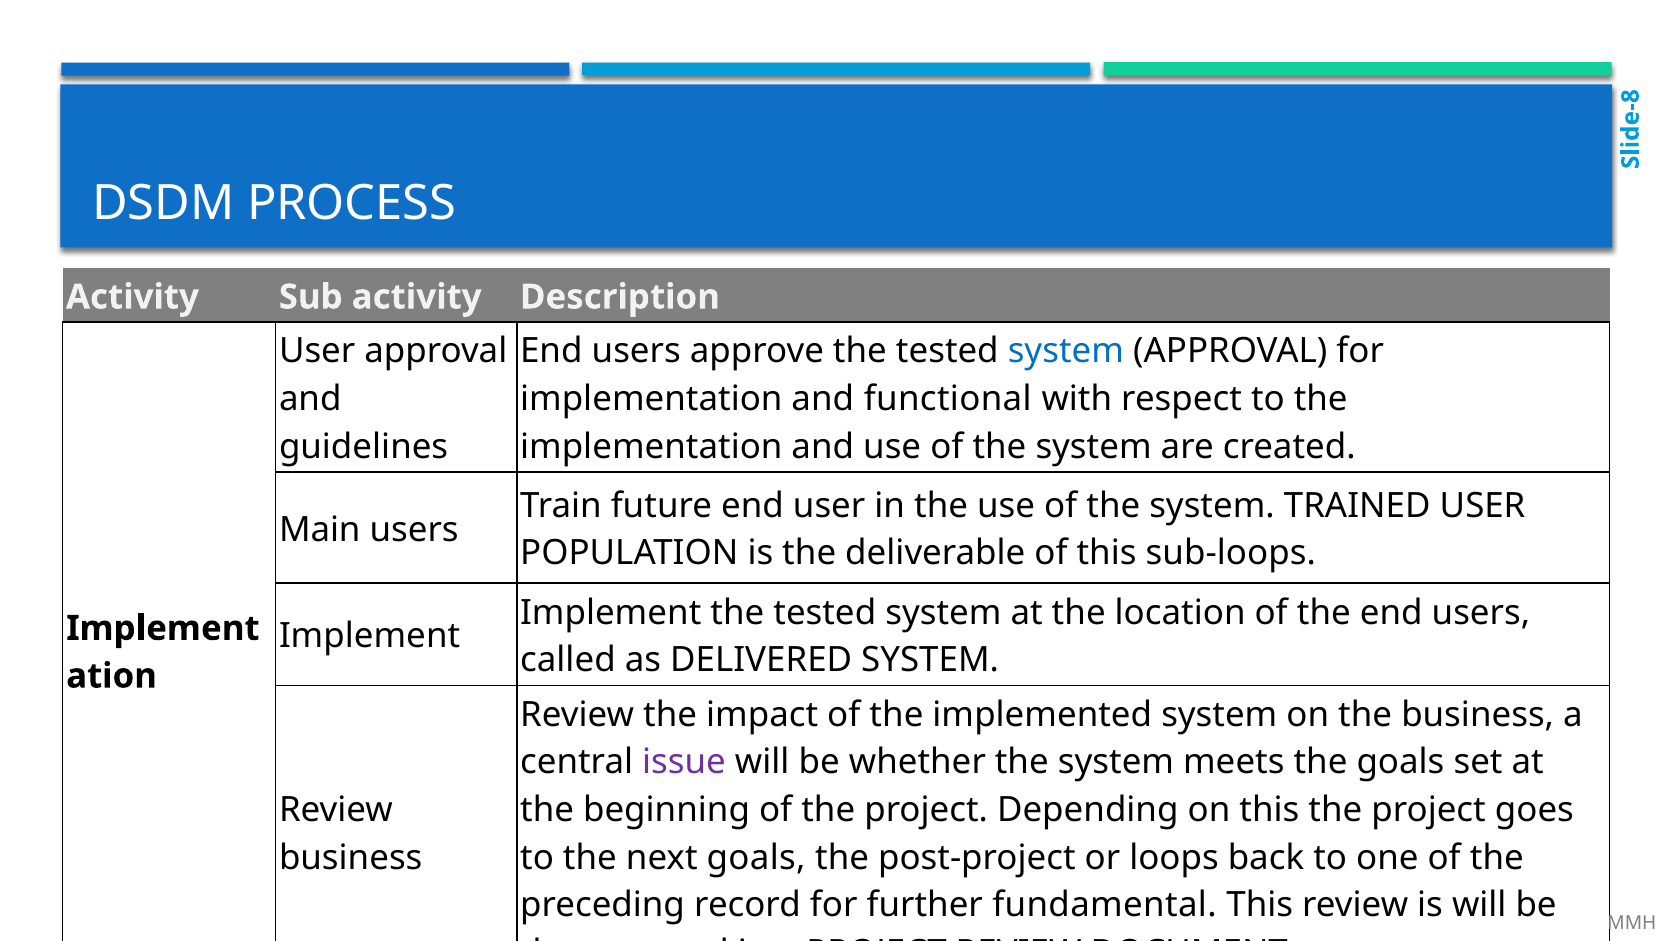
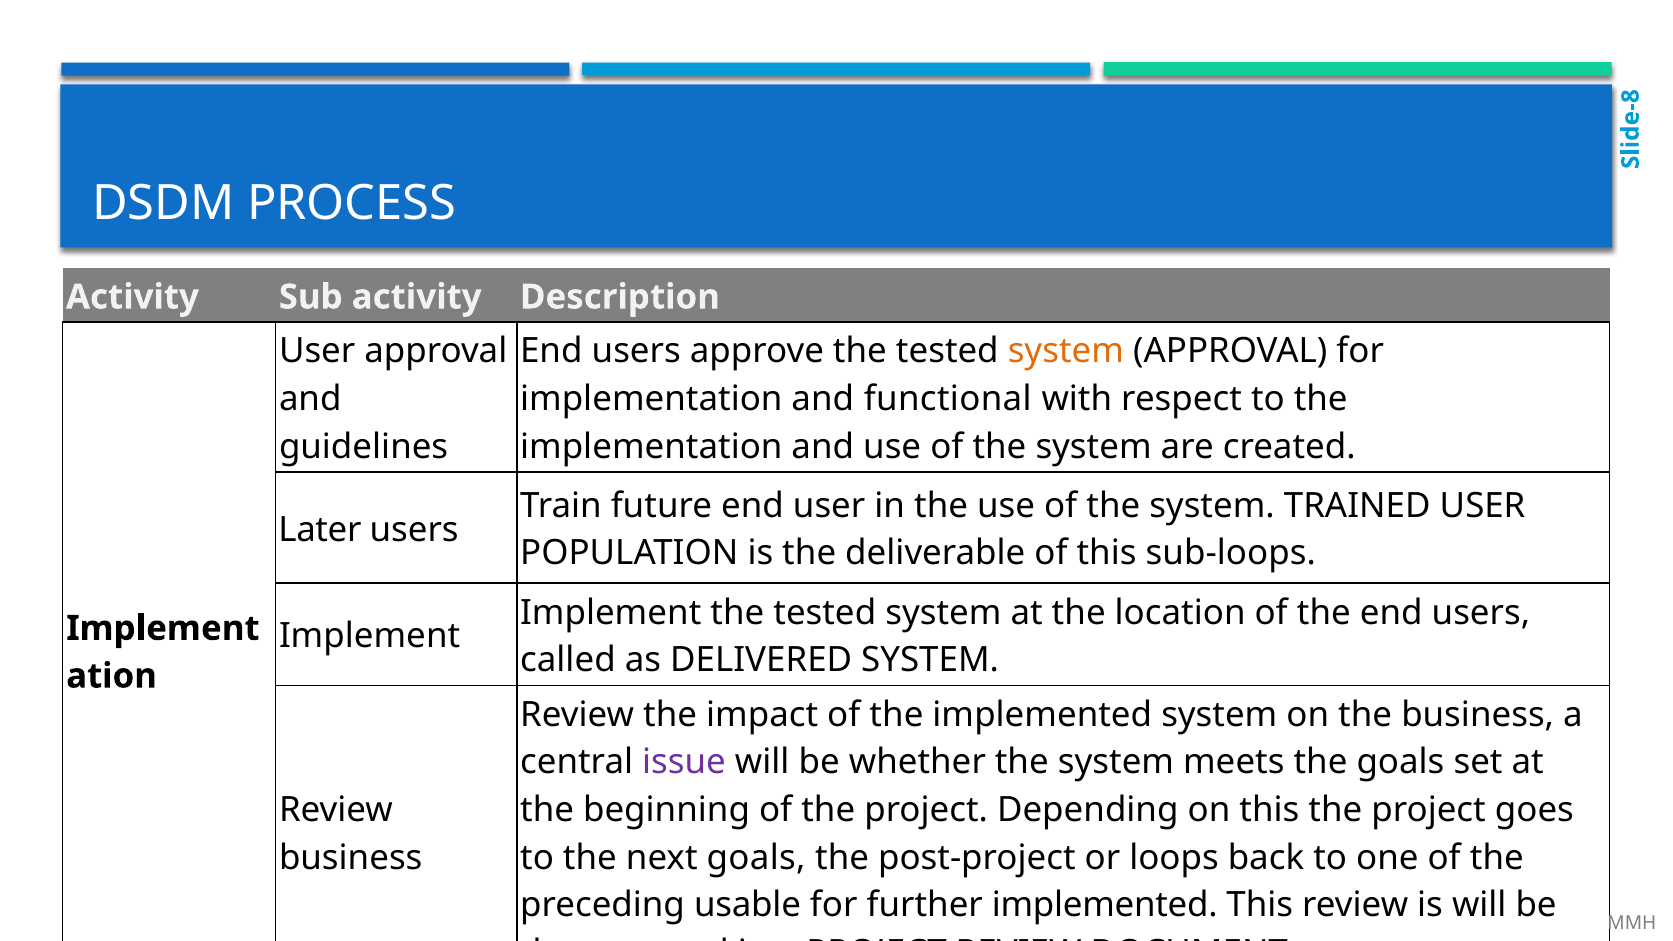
system colour: blue -> orange (1066, 351)
Main: Main -> Later (320, 530)
record: record -> usable (747, 905)
further fundamental: fundamental -> implemented (1105, 905)
